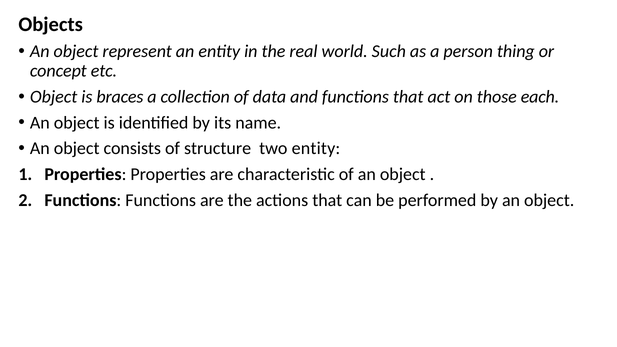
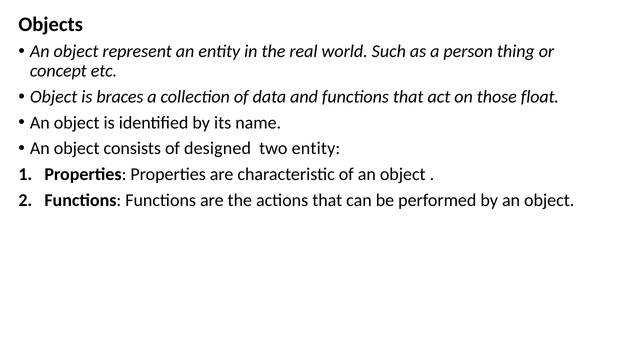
each: each -> float (540, 97)
structure: structure -> designed (218, 148)
